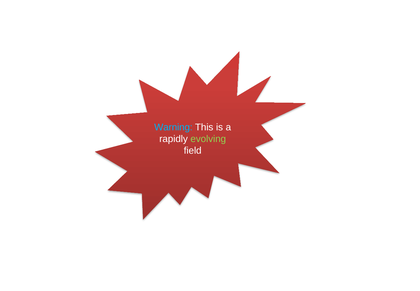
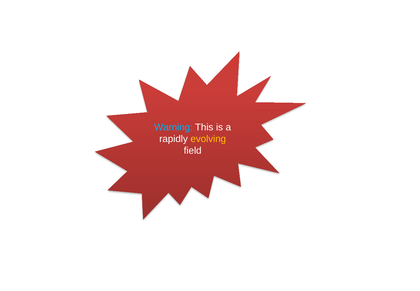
evolving colour: light green -> yellow (208, 139)
